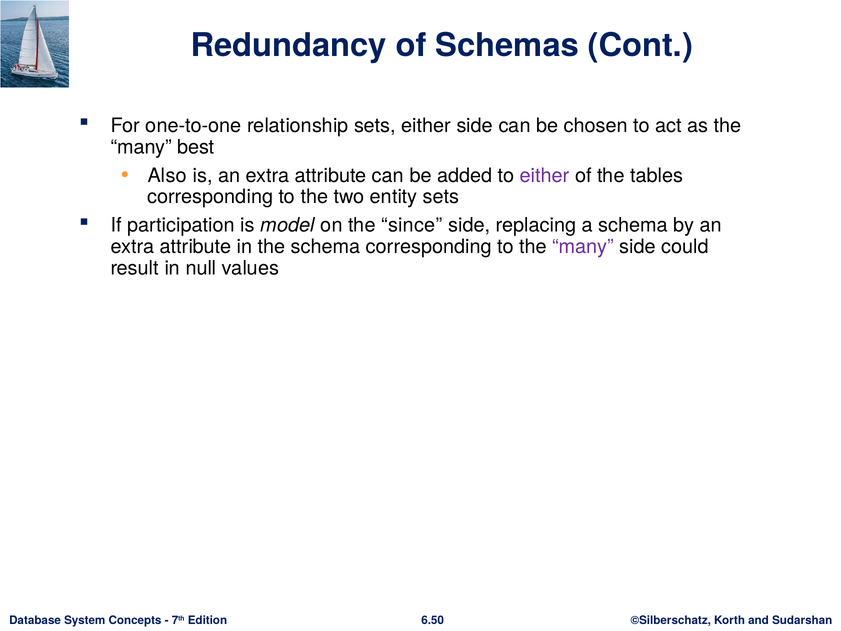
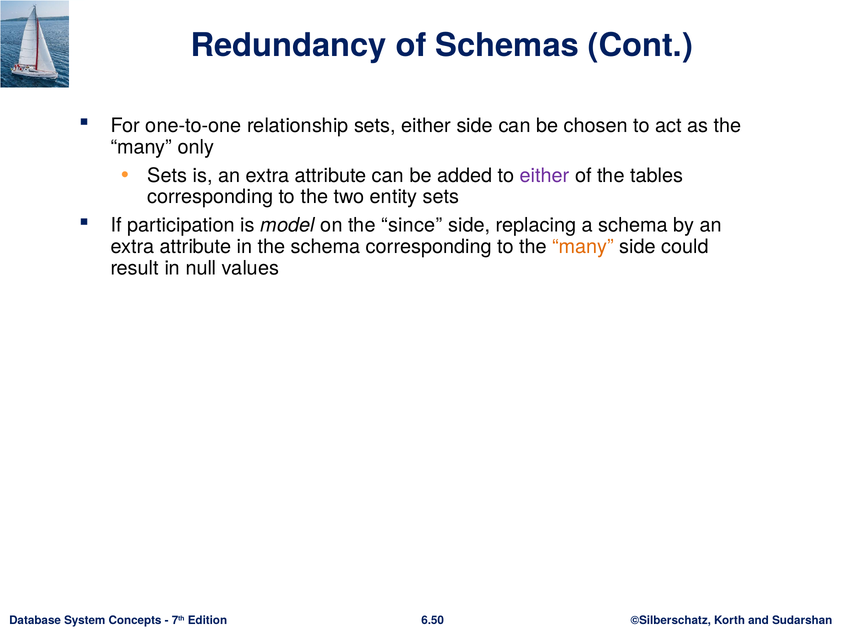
best: best -> only (196, 147)
Also: Also -> Sets (167, 175)
many colour: purple -> orange (583, 247)
